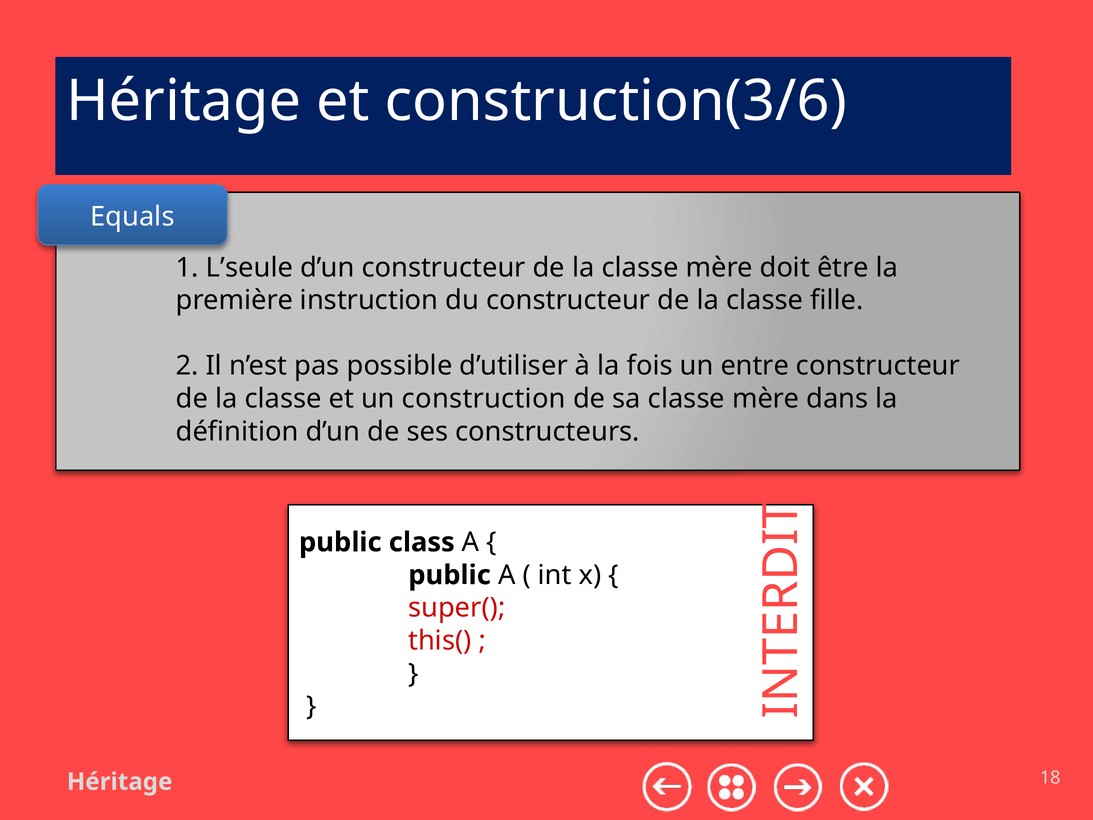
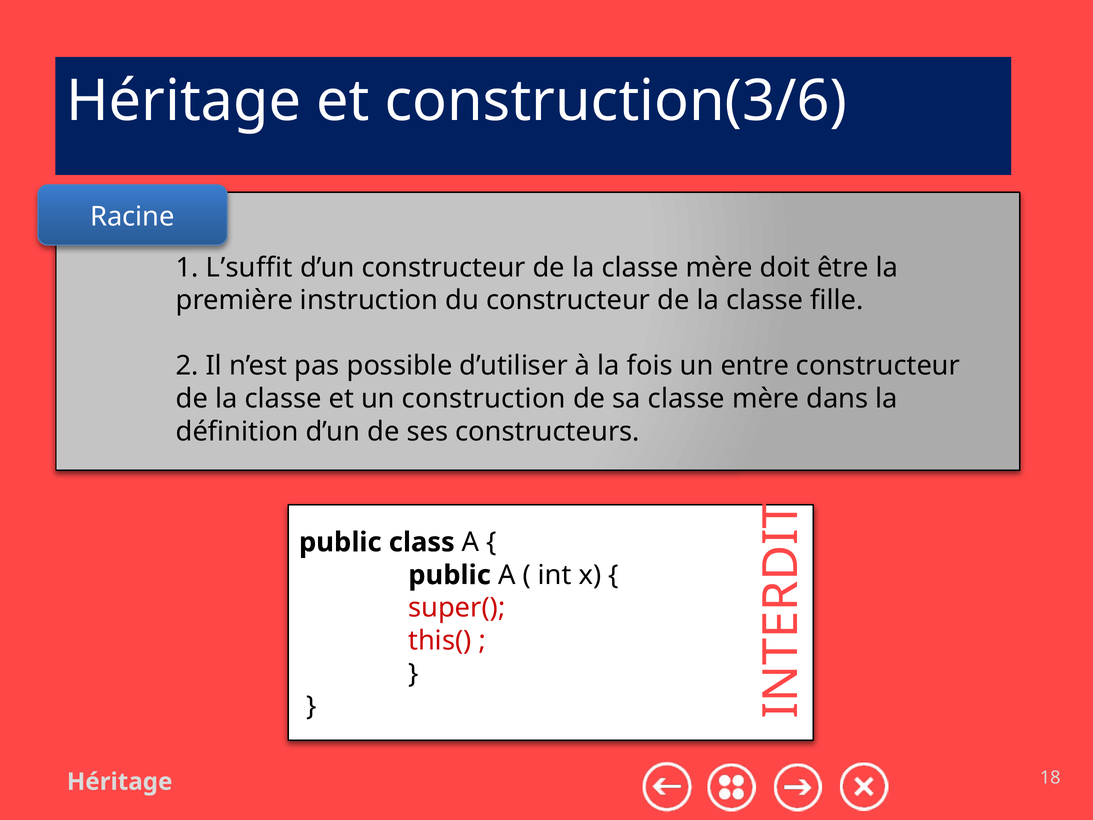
Equals: Equals -> Racine (132, 217)
L’seule: L’seule -> L’suffit (249, 267)
